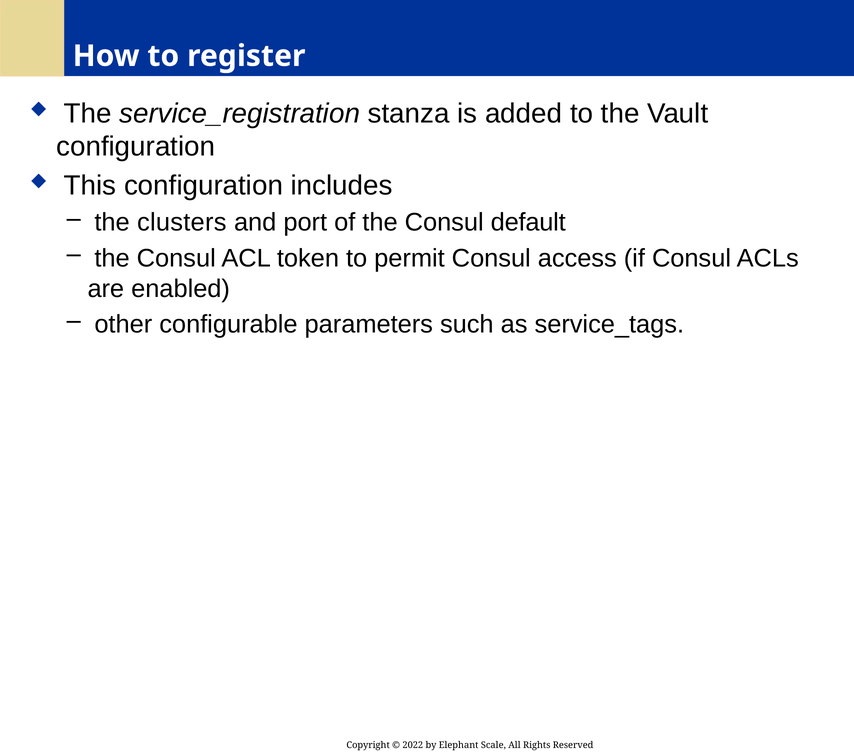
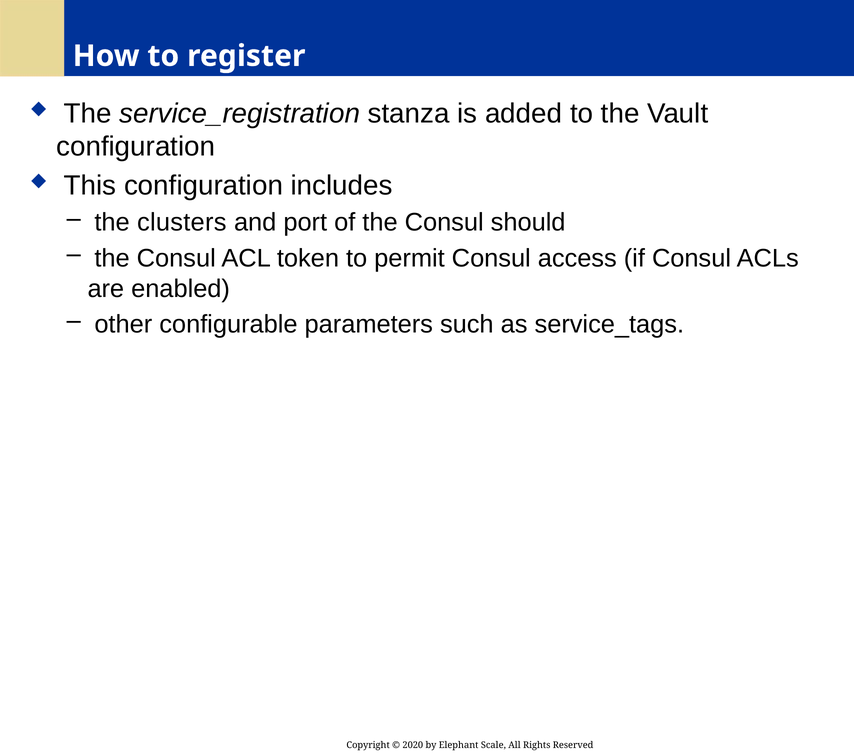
default: default -> should (528, 223)
2022: 2022 -> 2020 (413, 745)
